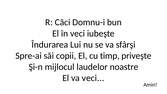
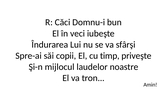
va veci: veci -> tron (93, 78)
